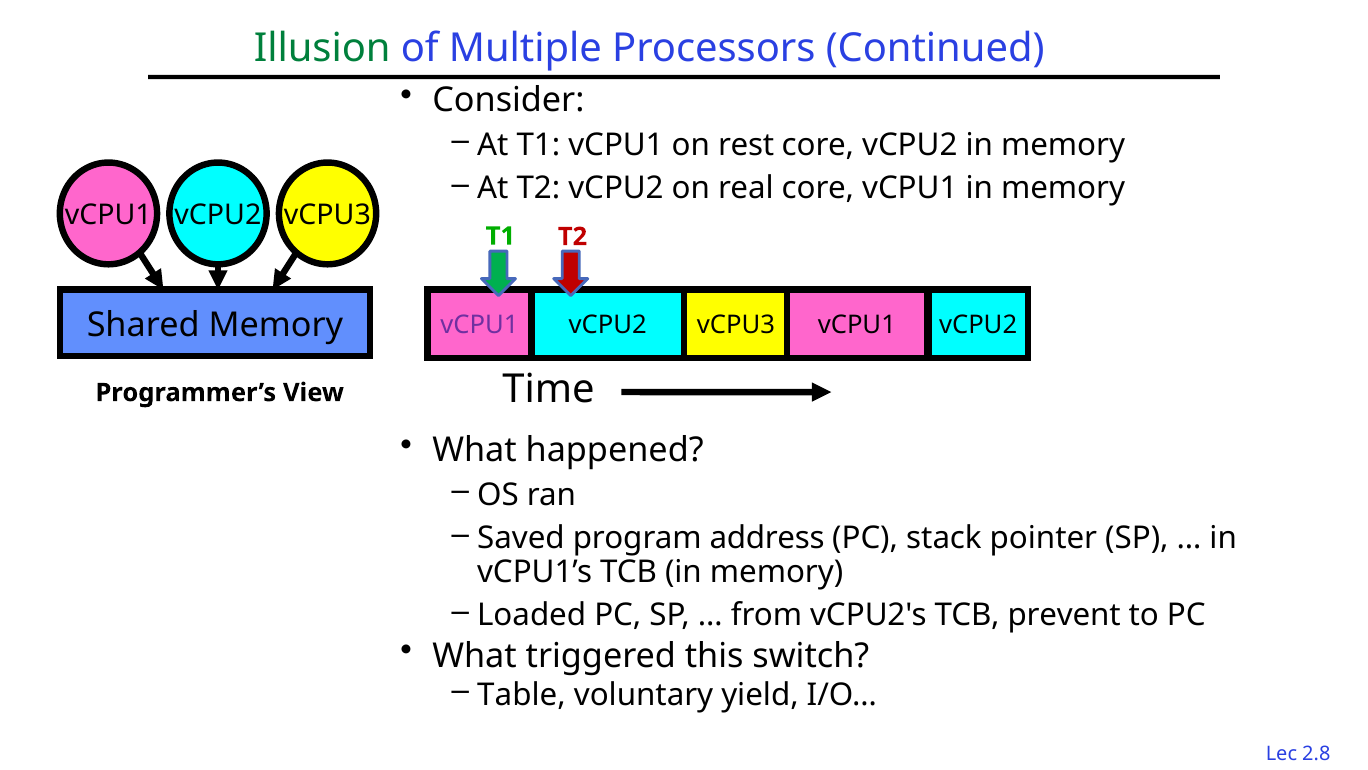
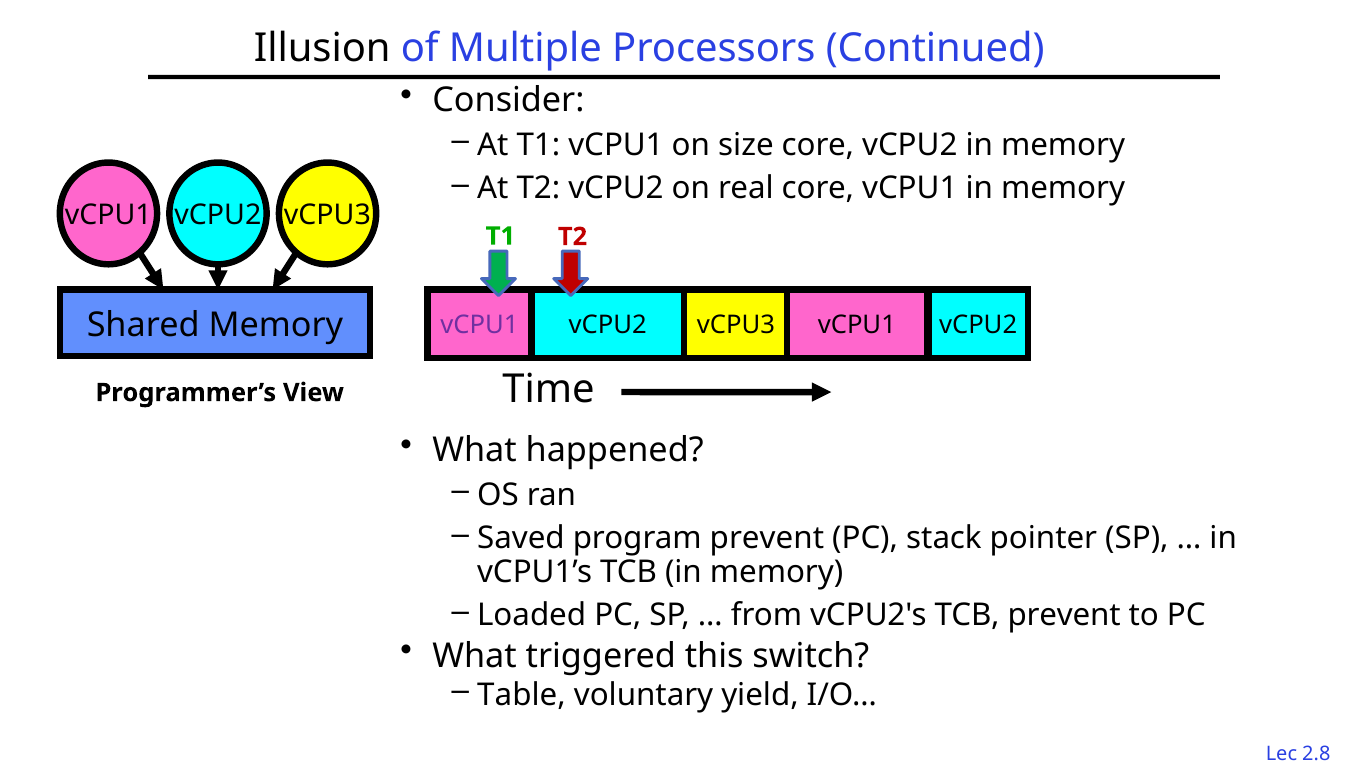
Illusion colour: green -> black (322, 48)
rest: rest -> size (746, 145)
program address: address -> prevent (767, 538)
